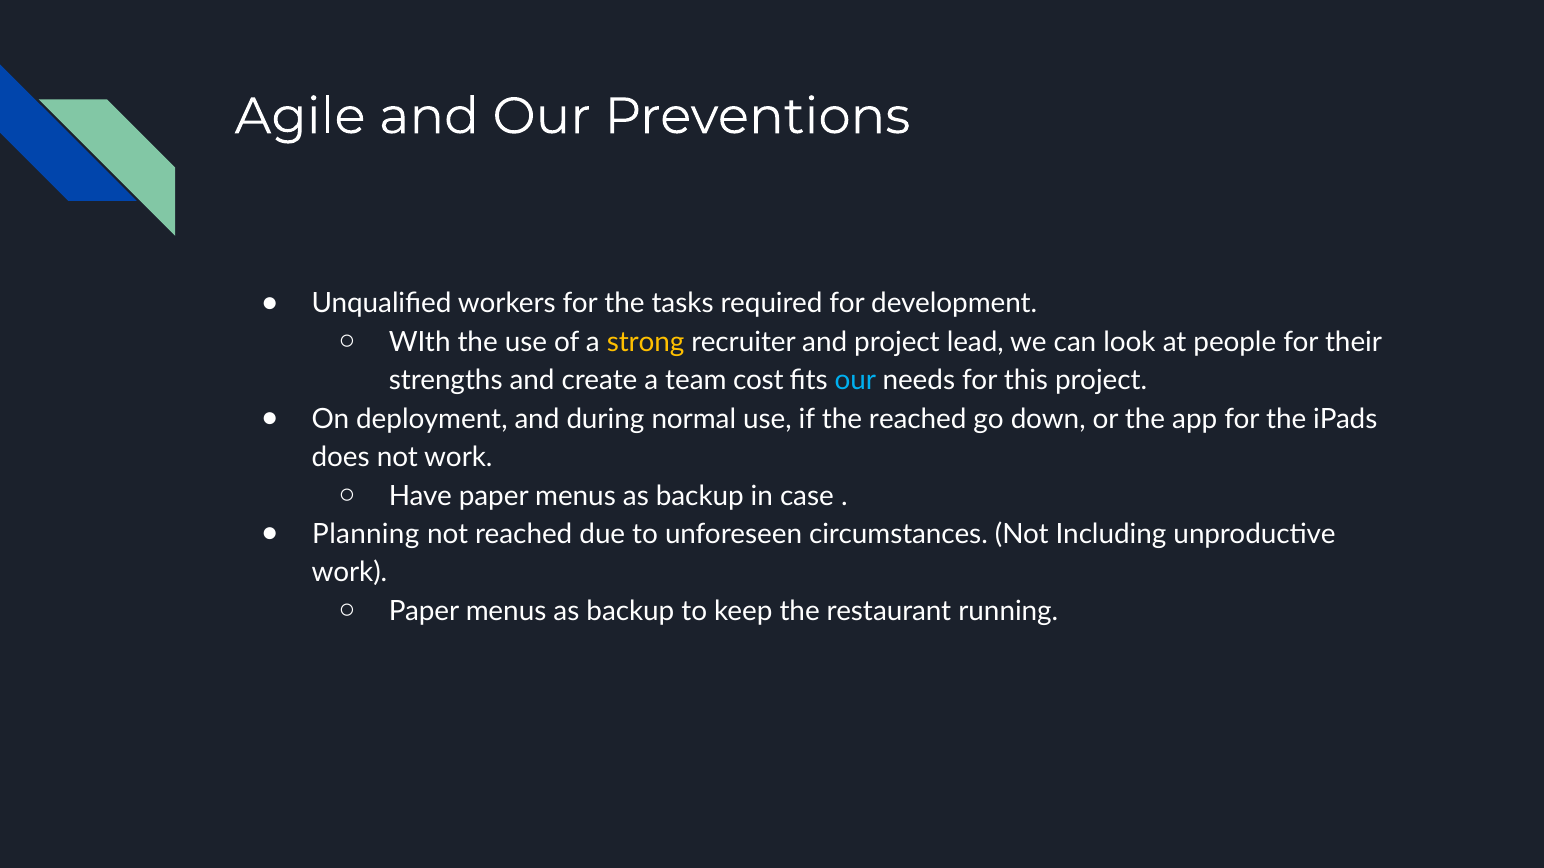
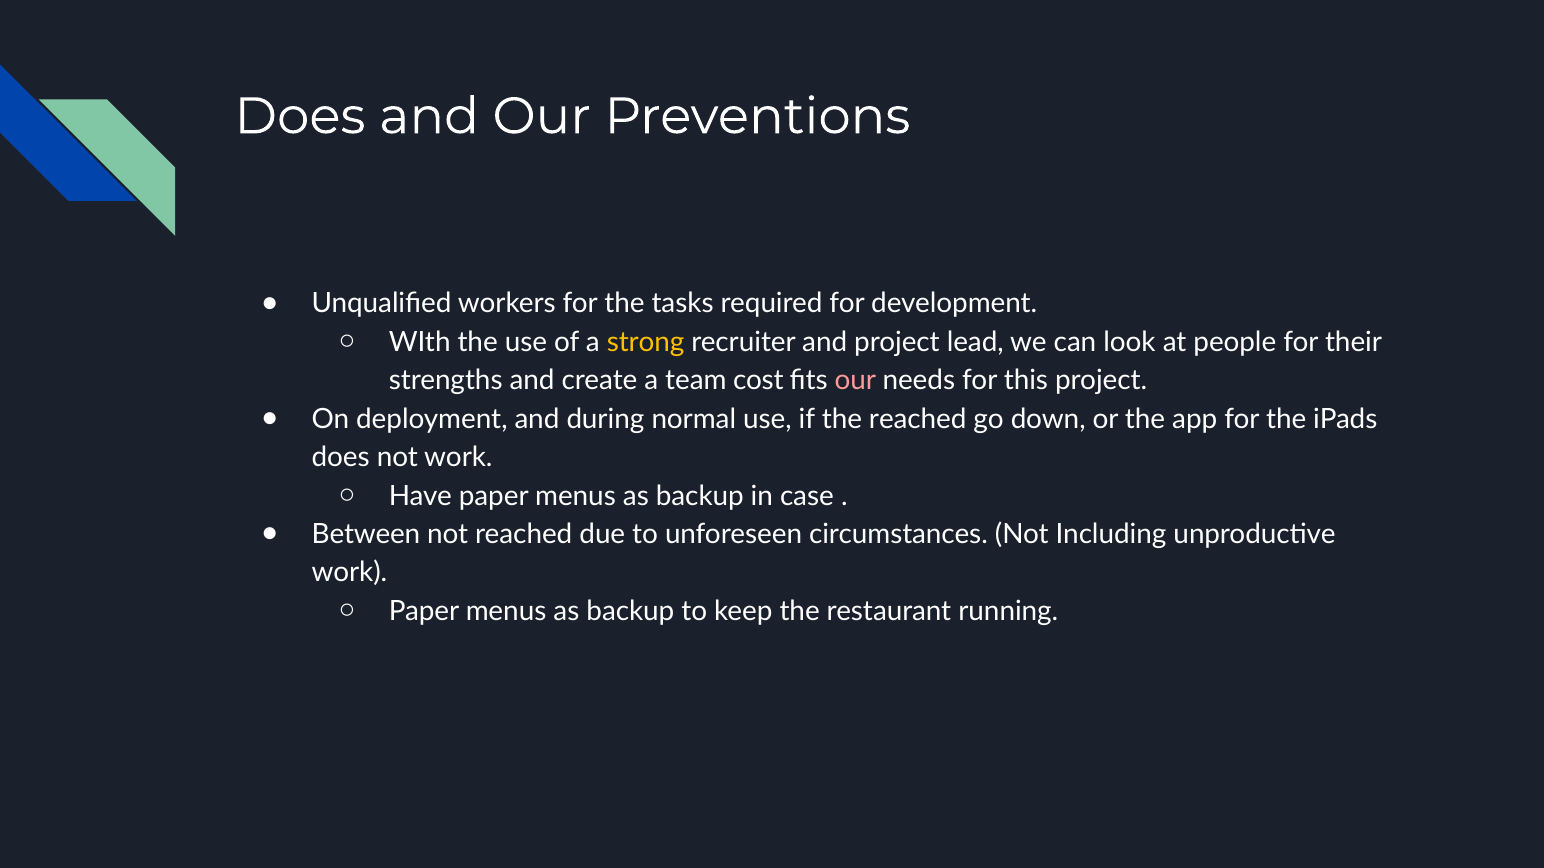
Agile: Agile -> Does (300, 116)
our colour: light blue -> pink (855, 381)
Planning: Planning -> Between (366, 535)
